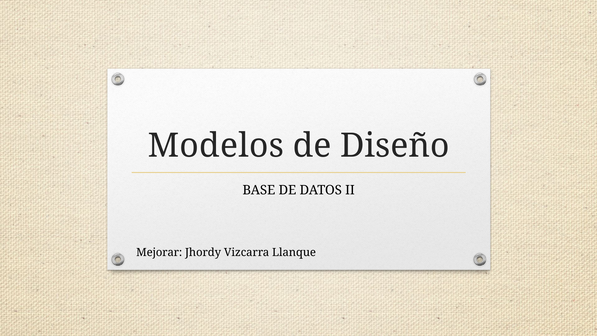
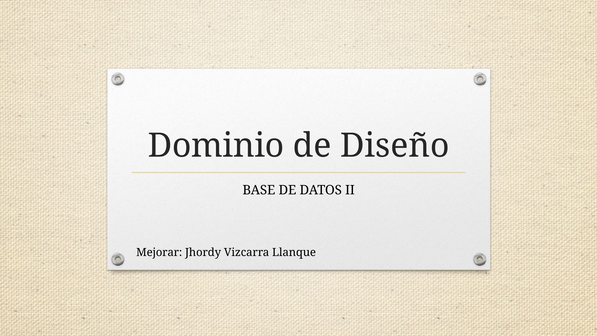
Modelos: Modelos -> Dominio (216, 146)
